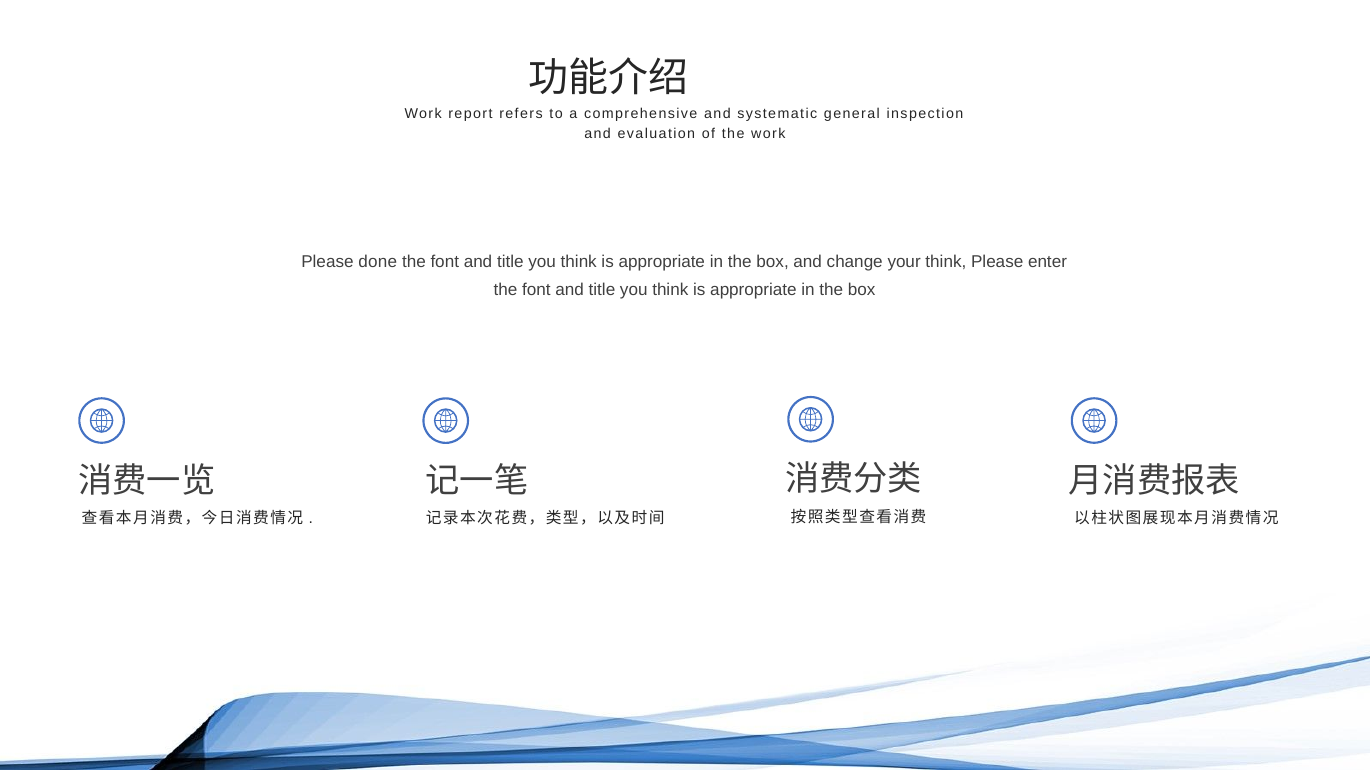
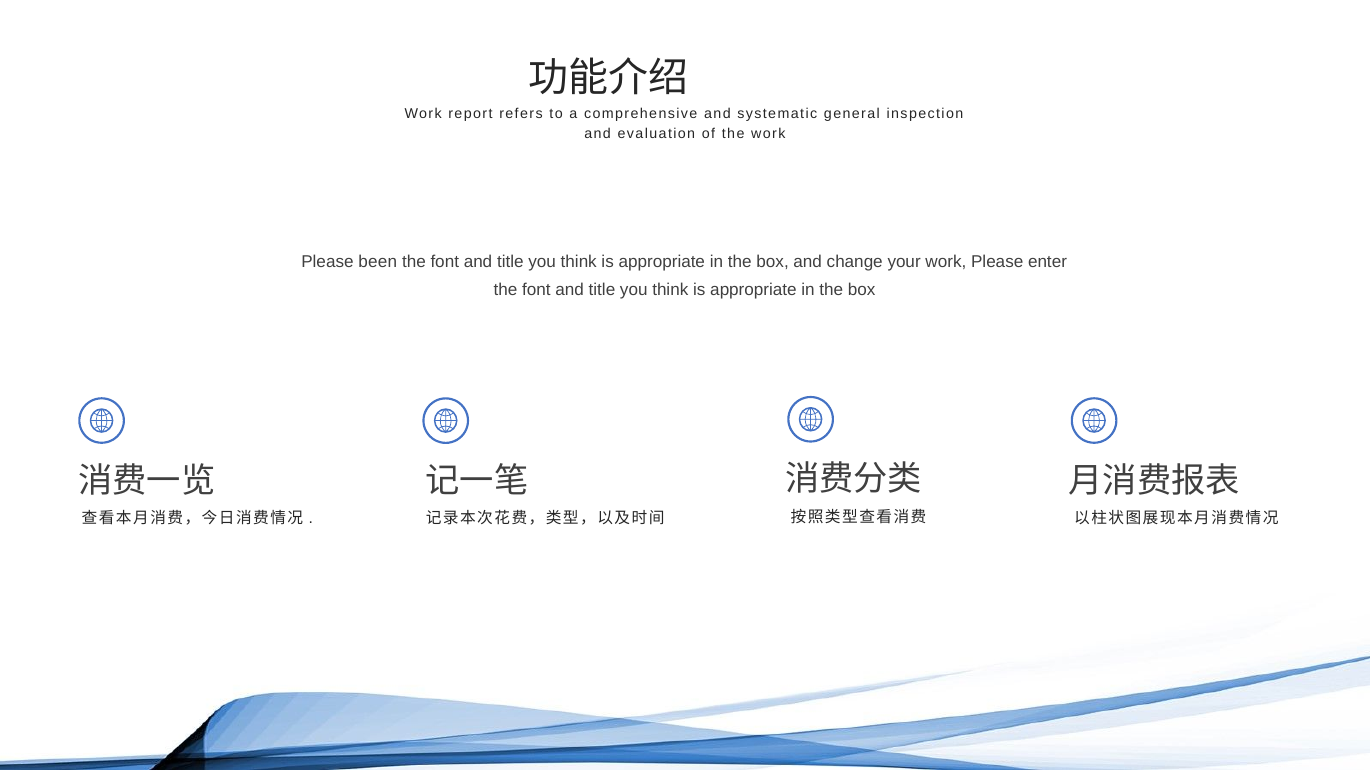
done: done -> been (378, 262)
your think: think -> work (946, 262)
